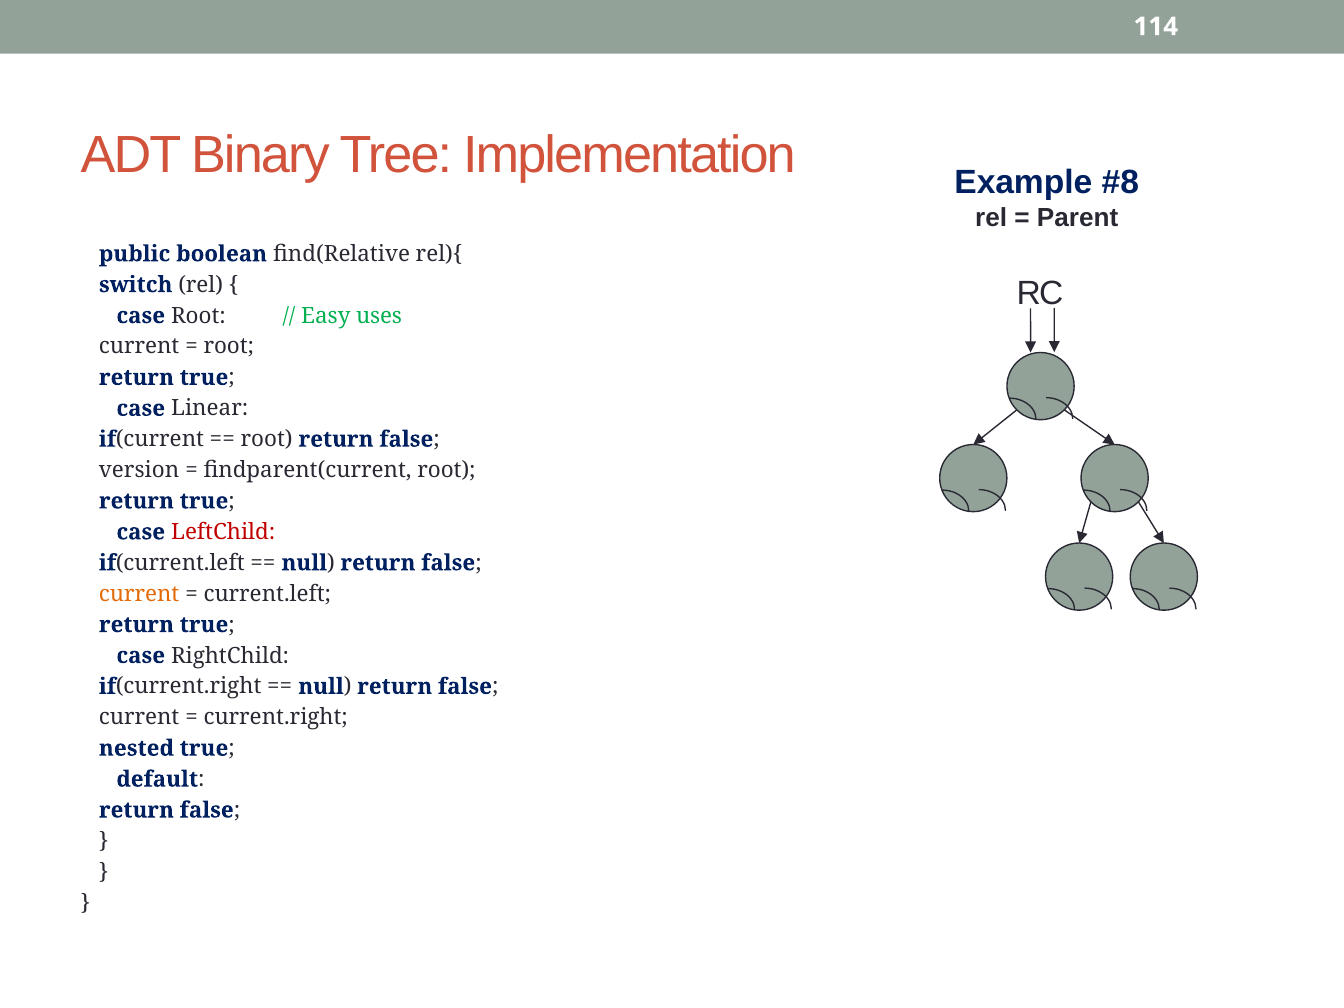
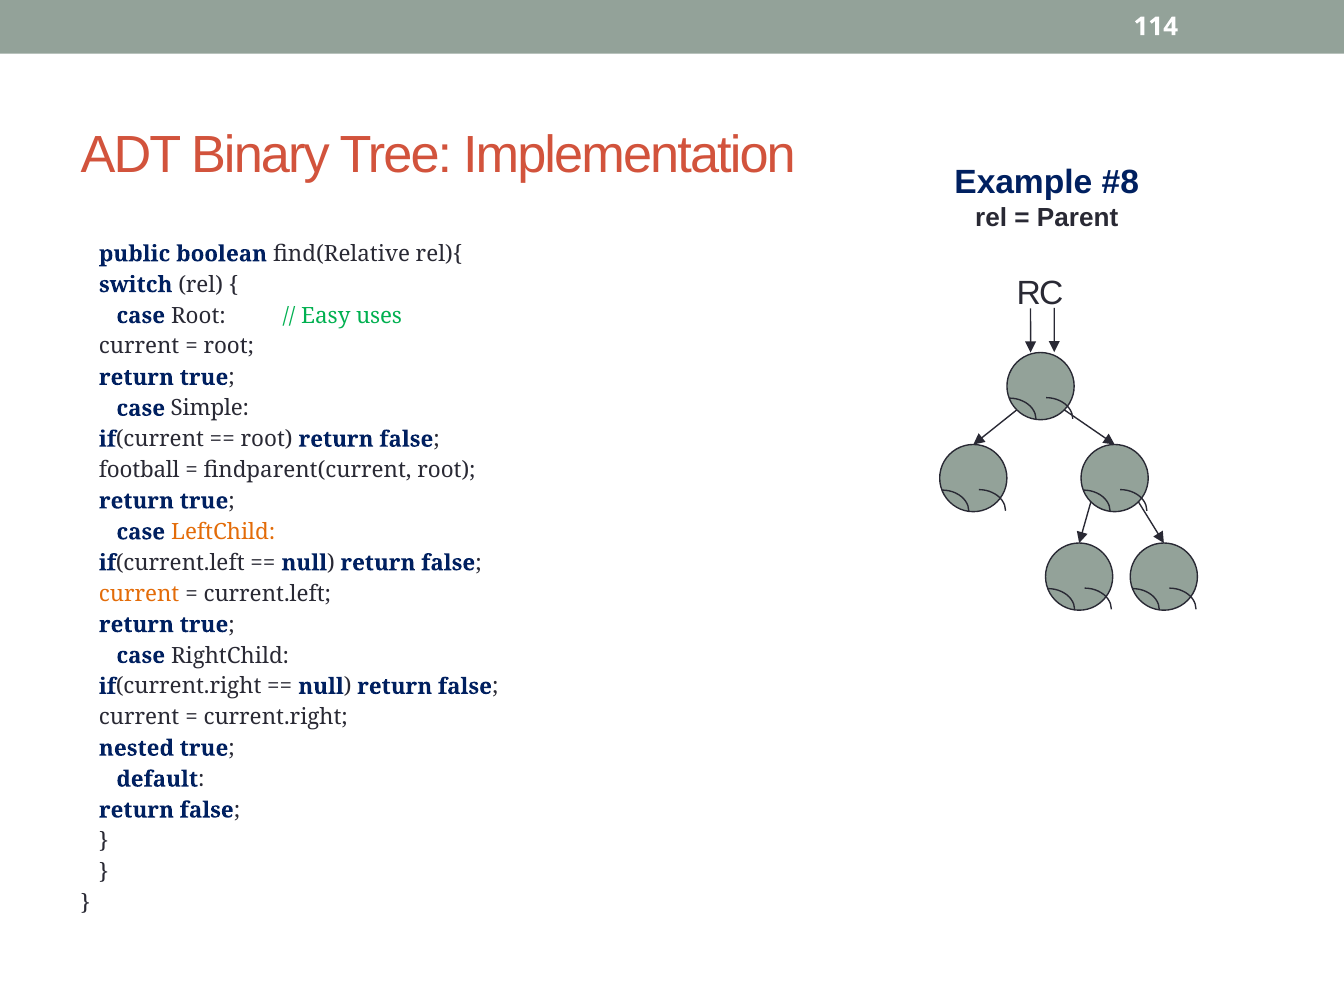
Linear: Linear -> Simple (210, 408)
version: version -> football (139, 470)
LeftChild colour: red -> orange (223, 532)
